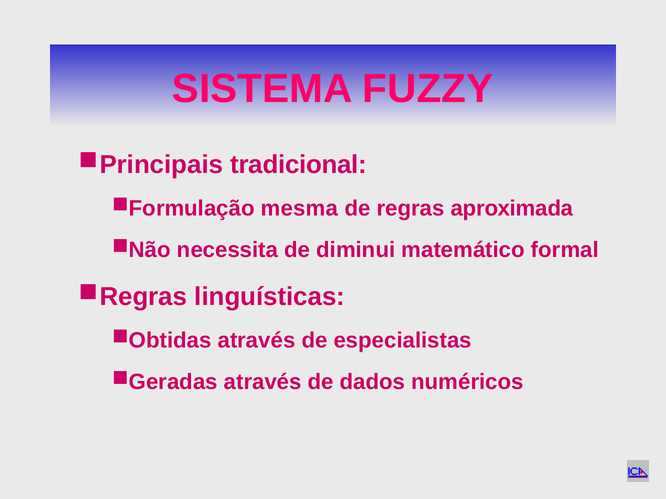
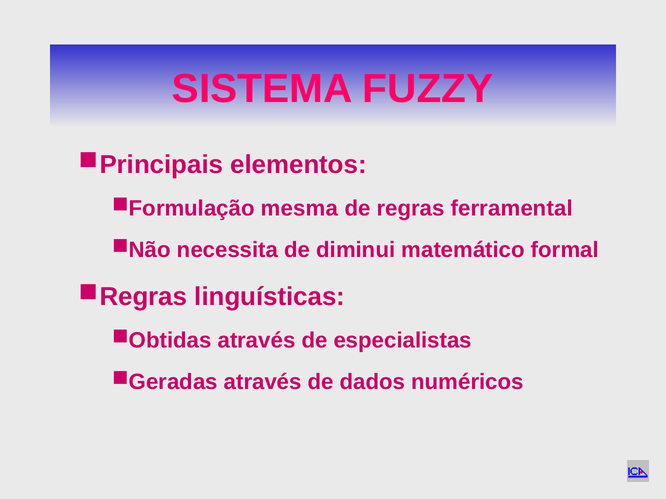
tradicional: tradicional -> elementos (298, 165)
aproximada: aproximada -> ferramental (512, 209)
